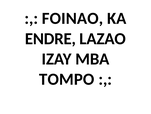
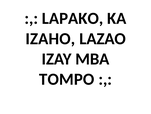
FOINAO: FOINAO -> LAPAKO (73, 18)
ENDRE: ENDRE -> IZAHO (50, 38)
